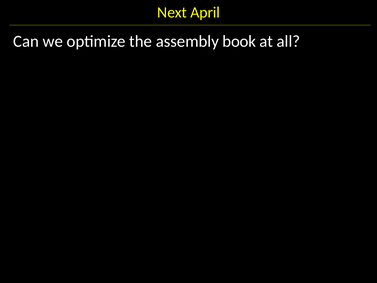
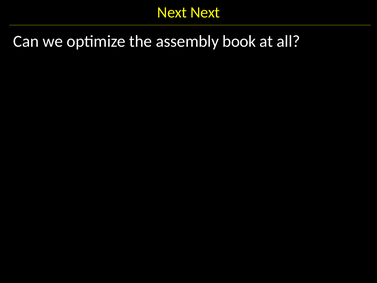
Next April: April -> Next (205, 12)
